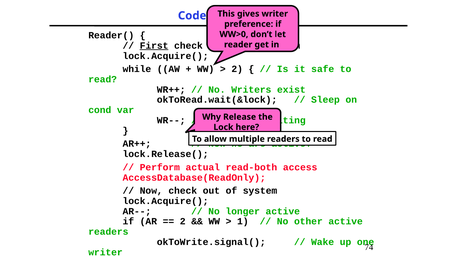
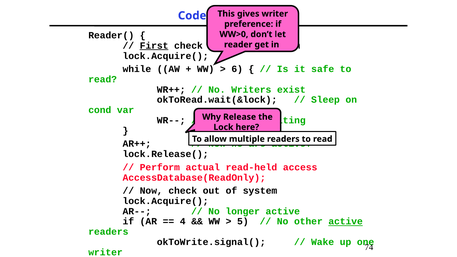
2: 2 -> 6 (237, 69)
read-both: read-both -> read-held (251, 167)
2: 2 -> 4 (183, 222)
1: 1 -> 5 (243, 222)
active underline: none -> present (346, 222)
